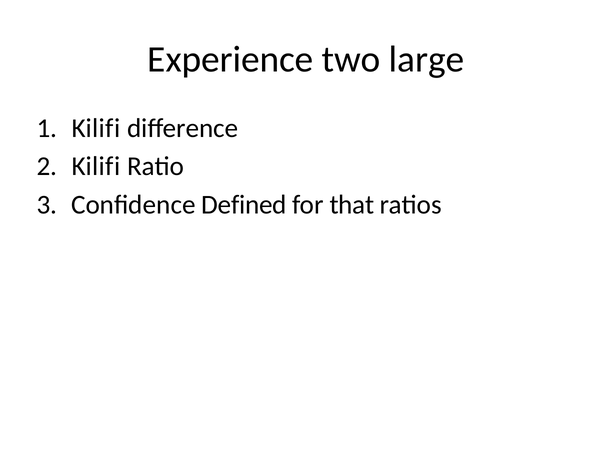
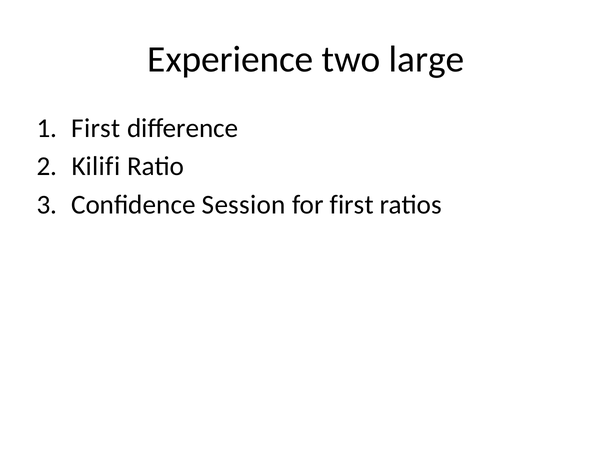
Kilifi: Kilifi -> First (96, 128)
Defined: Defined -> Session (244, 205)
for that: that -> first (352, 205)
